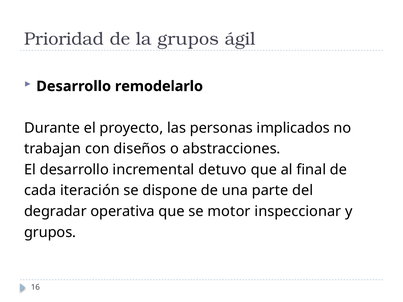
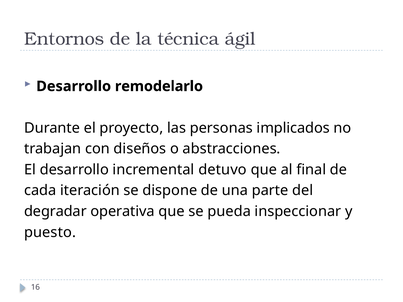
Prioridad: Prioridad -> Entornos (64, 39)
la grupos: grupos -> técnica (188, 39)
motor: motor -> pueda (229, 212)
grupos: grupos -> puesto (50, 232)
